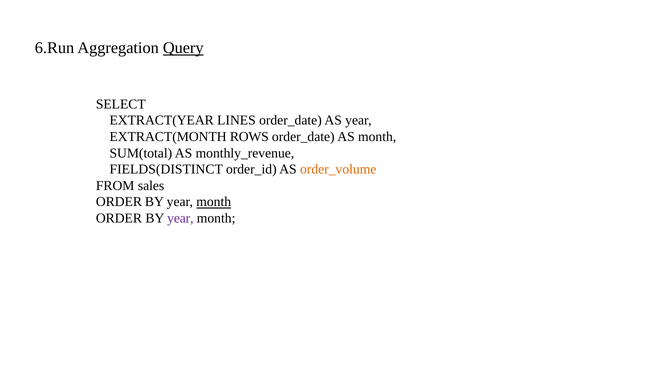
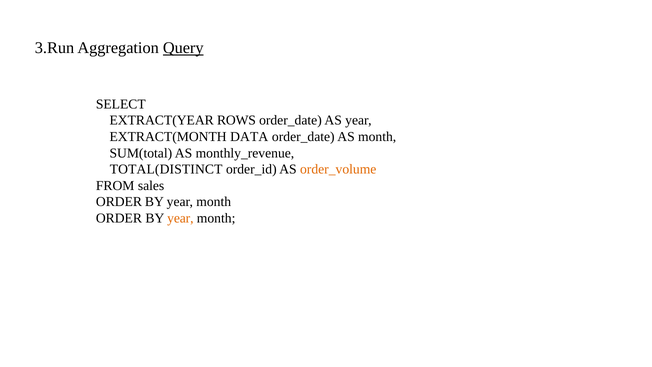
6.Run: 6.Run -> 3.Run (55, 48)
LINES: LINES -> ROWS (236, 120)
ROWS: ROWS -> DATA (249, 137)
FIELDS(DISTINCT: FIELDS(DISTINCT -> TOTAL(DISTINCT (166, 169)
month underline: present -> none (214, 202)
year colour: purple -> orange (180, 218)
